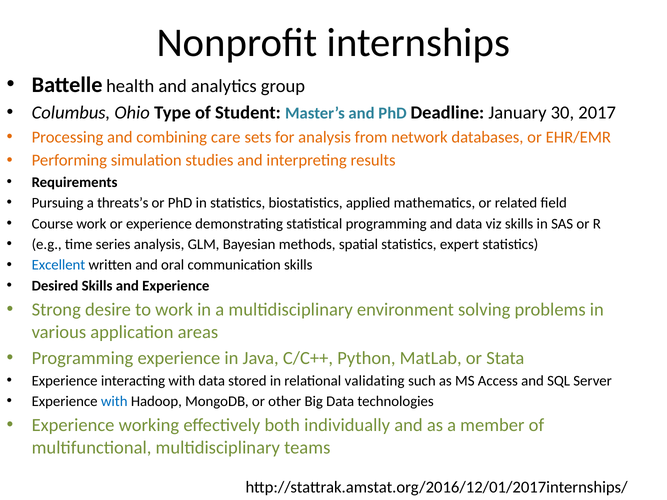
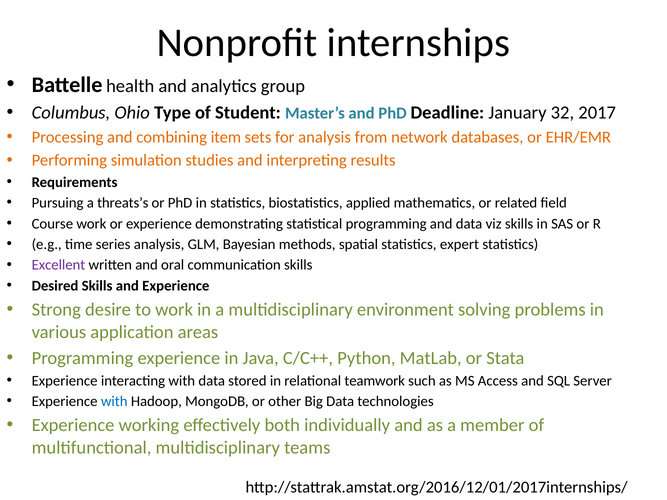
30: 30 -> 32 (562, 113)
care: care -> item (226, 137)
Excellent colour: blue -> purple (58, 265)
validating: validating -> teamwork (375, 381)
